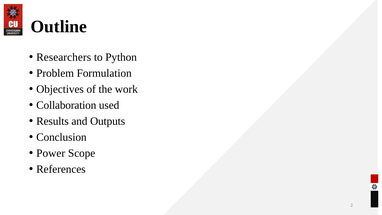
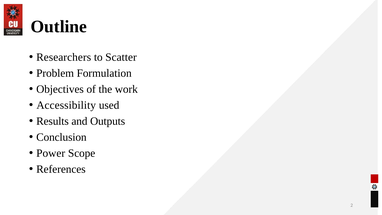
Python: Python -> Scatter (121, 57)
Collaboration: Collaboration -> Accessibility (66, 105)
